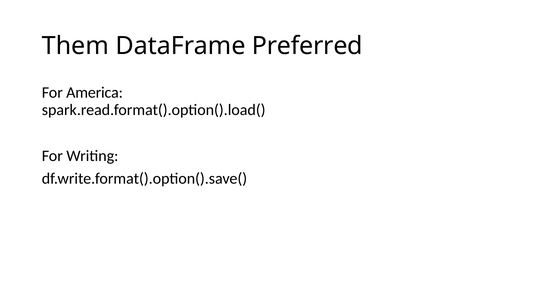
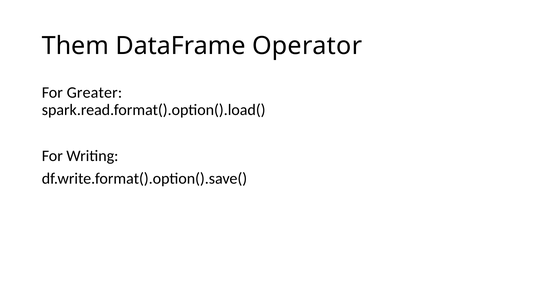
Preferred: Preferred -> Operator (307, 46)
America: America -> Greater (94, 93)
